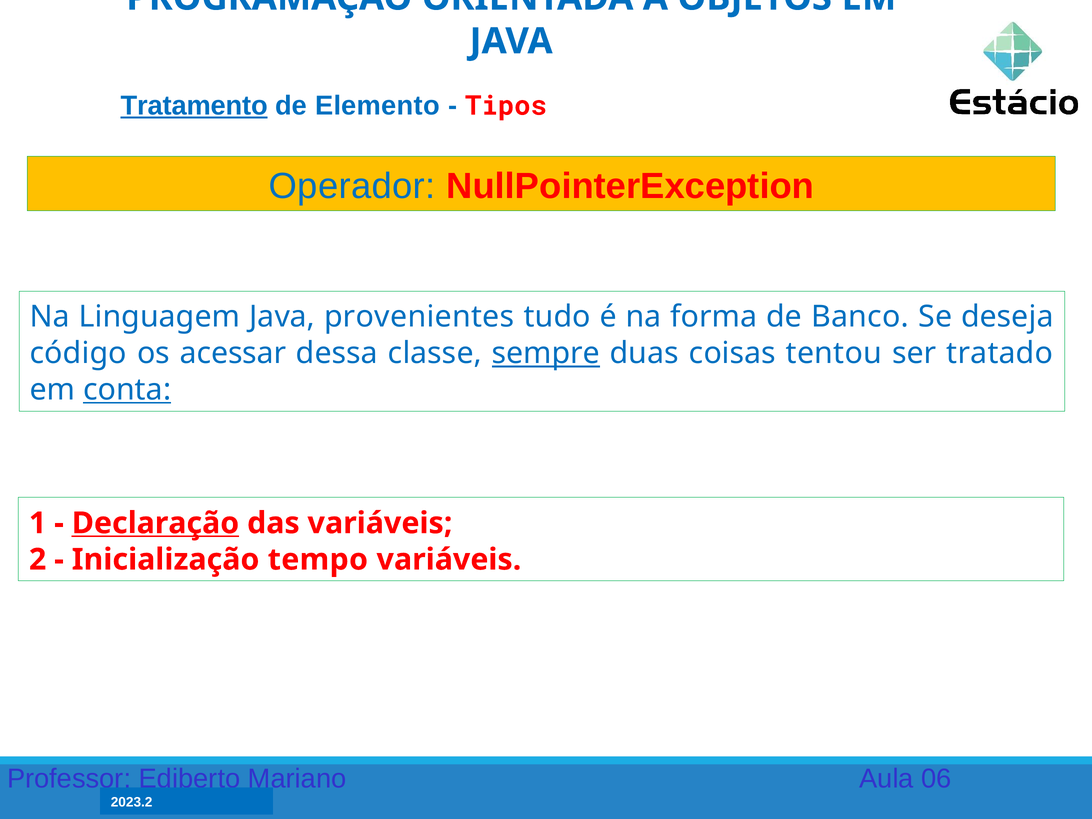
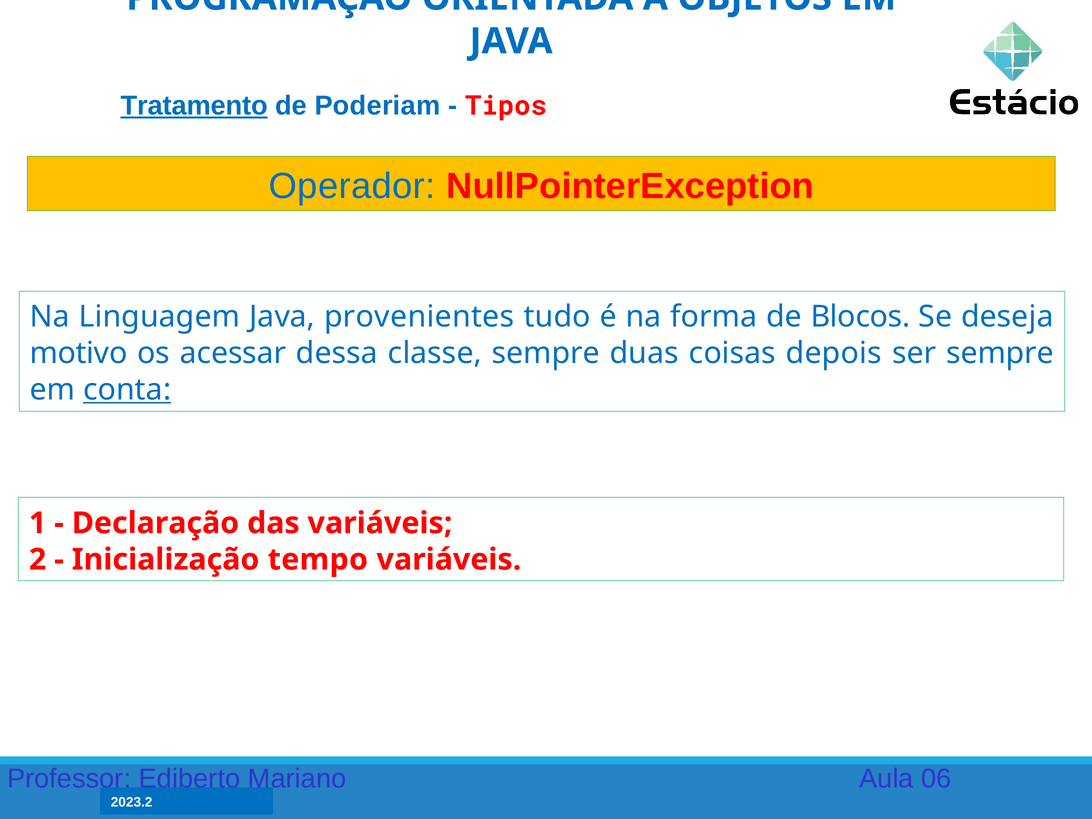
Elemento: Elemento -> Poderiam (377, 106)
Banco: Banco -> Blocos (860, 317)
código: código -> motivo (78, 353)
sempre underline: present -> none (546, 353)
tentou: tentou -> depois (834, 353)
ser tratado: tratado -> sempre (1000, 353)
Declaração underline: present -> none (155, 523)
